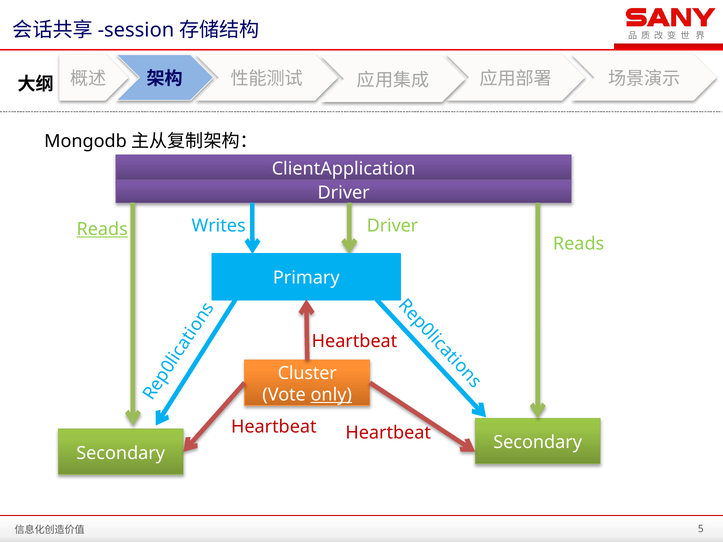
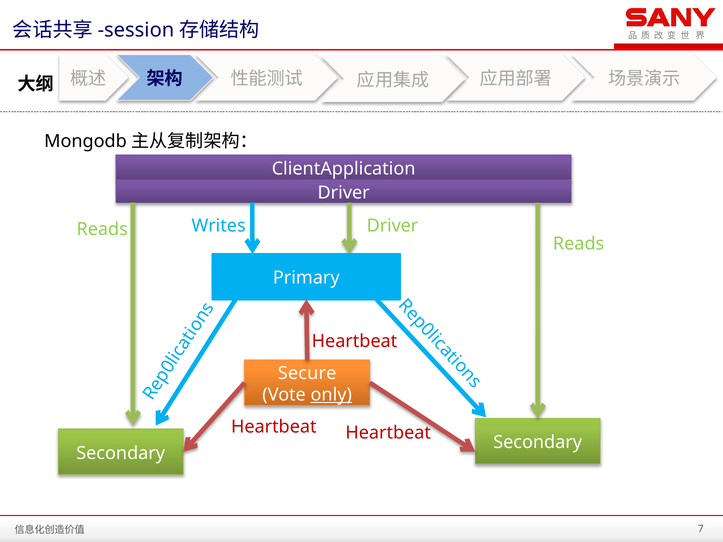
Reads underline: present -> none (102, 229)
Cluster: Cluster -> Secure (307, 373)
5: 5 -> 7 (701, 529)
